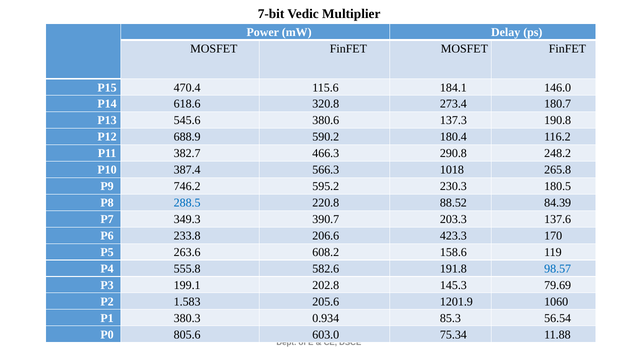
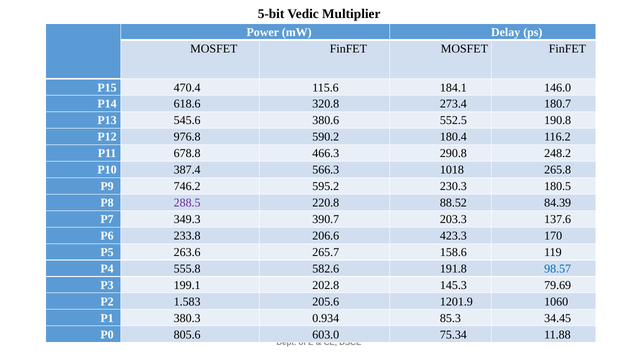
7-bit: 7-bit -> 5-bit (271, 14)
137.3: 137.3 -> 552.5 (453, 120)
688.9: 688.9 -> 976.8 (187, 137)
382.7: 382.7 -> 678.8 (187, 153)
288.5 colour: blue -> purple (187, 203)
608.2: 608.2 -> 265.7 (326, 252)
56.54: 56.54 -> 34.45 (558, 318)
